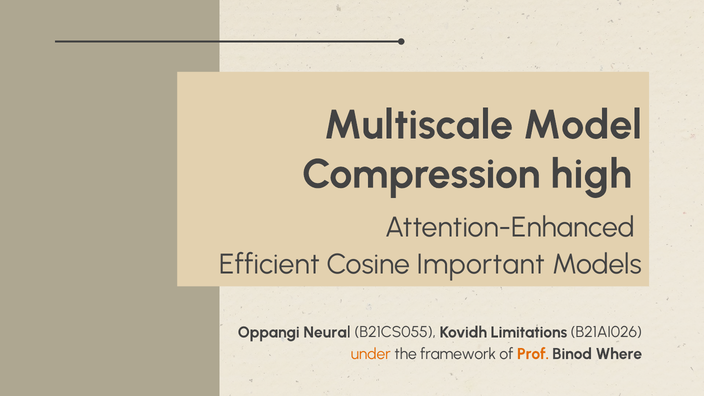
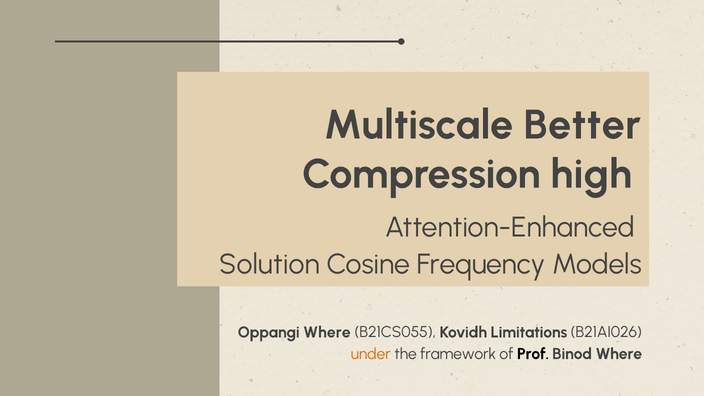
Model: Model -> Better (582, 125)
Efficient: Efficient -> Solution (270, 264)
Important: Important -> Frequency (481, 264)
Oppangi Neural: Neural -> Where (327, 332)
Prof colour: orange -> black (533, 354)
